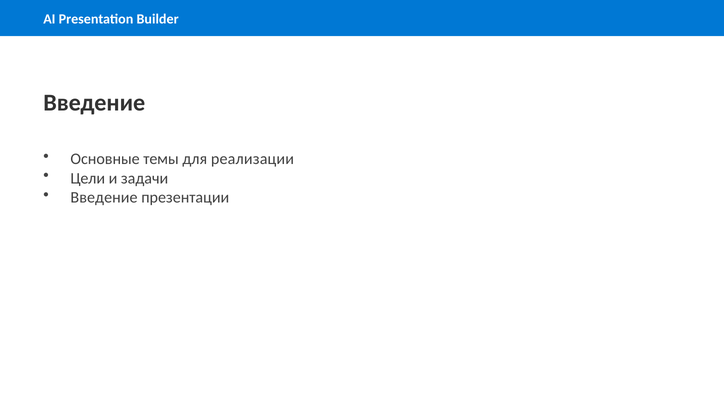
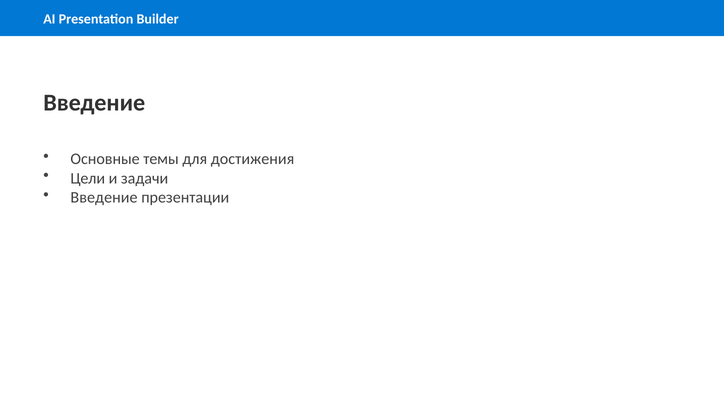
реализации: реализации -> достижения (253, 159)
